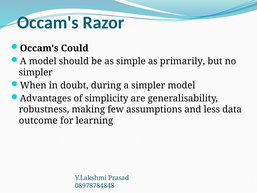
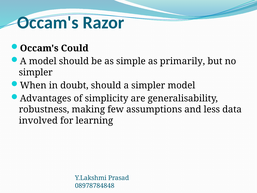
doubt during: during -> should (106, 85)
outcome: outcome -> involved (38, 121)
